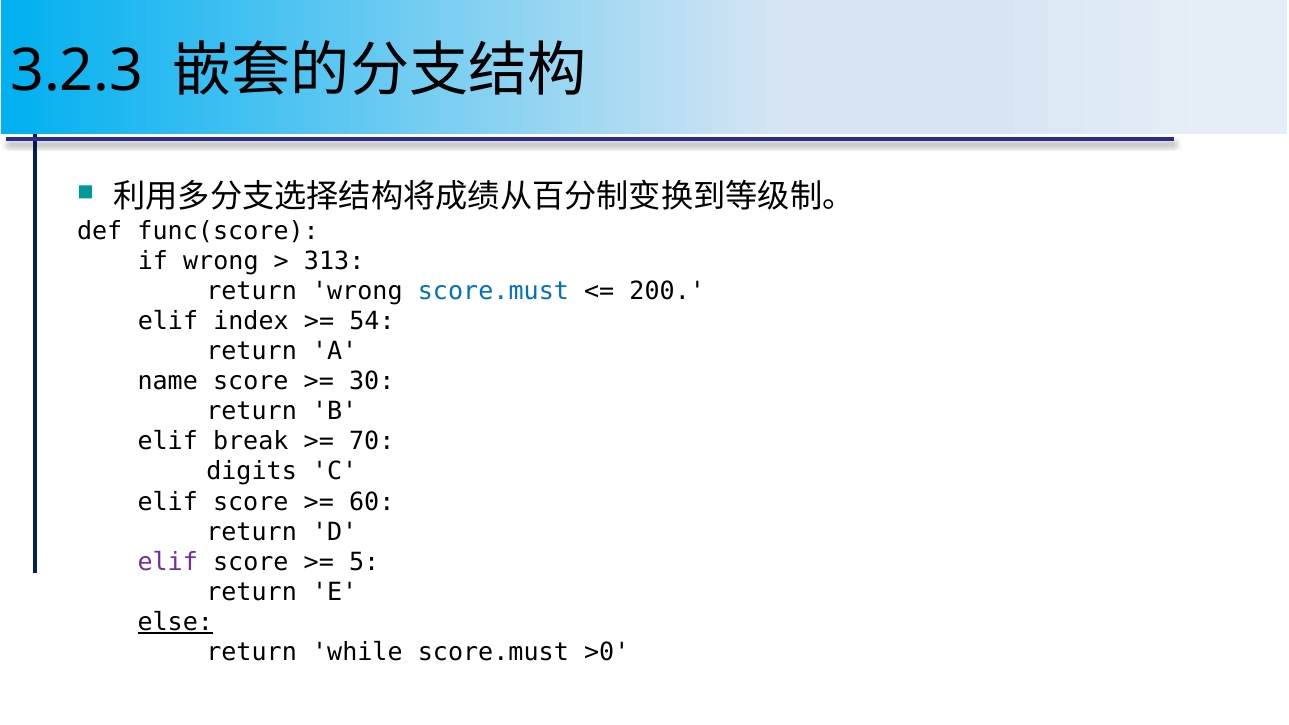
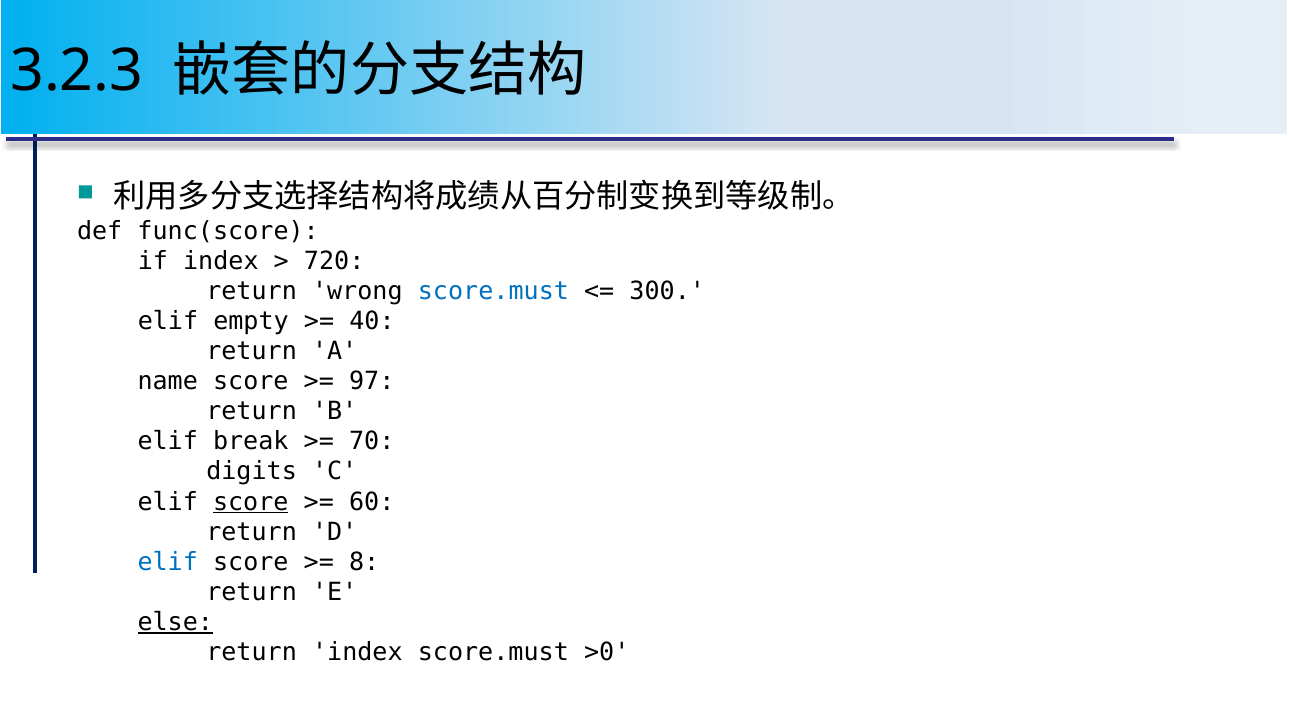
if wrong: wrong -> index (221, 261)
313: 313 -> 720 (334, 261)
200: 200 -> 300 (667, 291)
index: index -> empty (251, 321)
54: 54 -> 40 (372, 321)
30: 30 -> 97 (372, 381)
score underline: none -> present (251, 502)
elif colour: purple -> blue (168, 562)
5: 5 -> 8 (364, 562)
return while: while -> index (357, 652)
